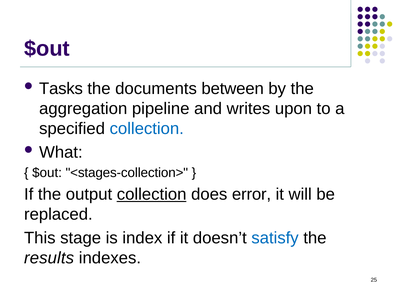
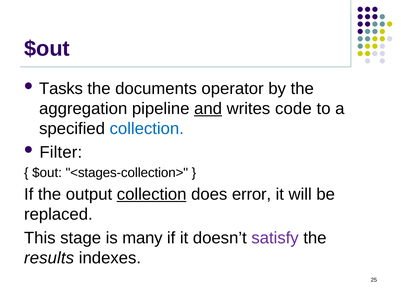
between: between -> operator (233, 89)
and underline: none -> present (208, 109)
upon: upon -> code (293, 109)
What: What -> Filter (61, 152)
index: index -> many (142, 238)
satisfy colour: blue -> purple (275, 238)
